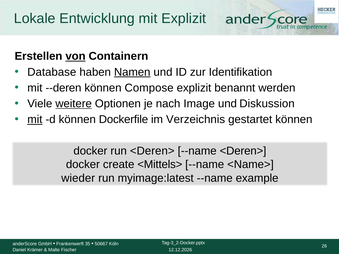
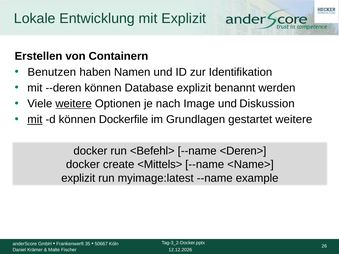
von underline: present -> none (75, 56)
Database: Database -> Benutzen (52, 72)
Namen underline: present -> none (132, 72)
Compose: Compose -> Database (149, 88)
Verzeichnis: Verzeichnis -> Grundlagen (196, 120)
gestartet können: können -> weitere (294, 120)
run <Deren>: <Deren> -> <Befehl> (152, 151)
wieder: wieder -> explizit (78, 178)
